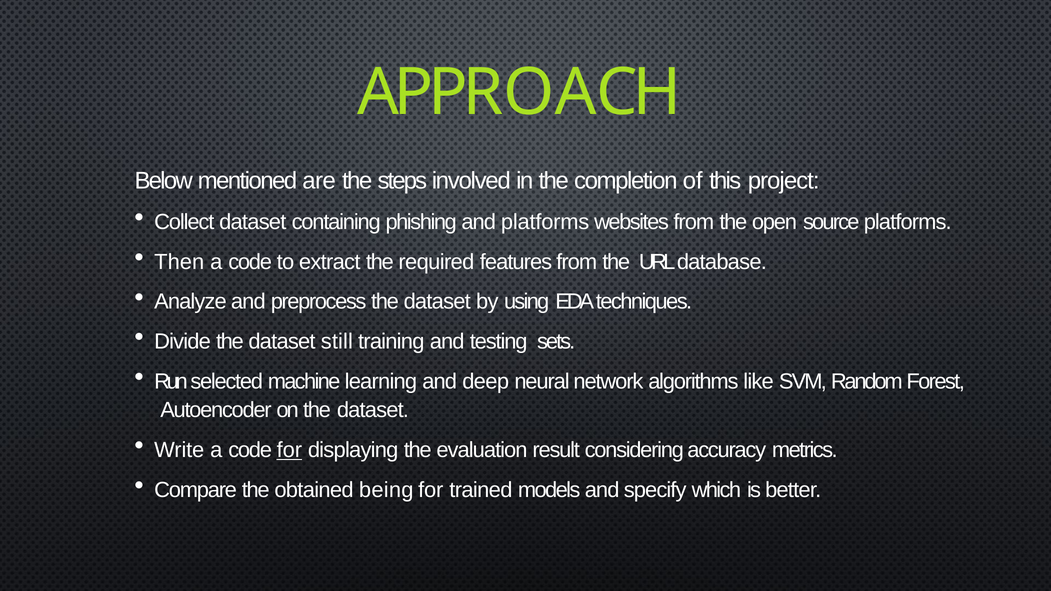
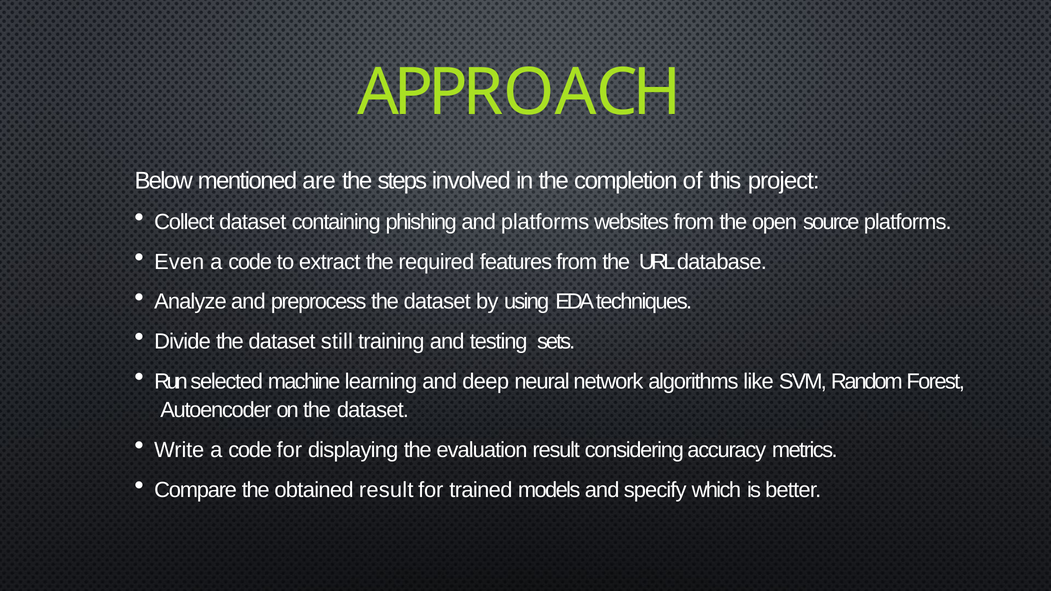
Then: Then -> Even (179, 262)
for underline: present -> none (289, 450)
obtained being: being -> result (386, 490)
